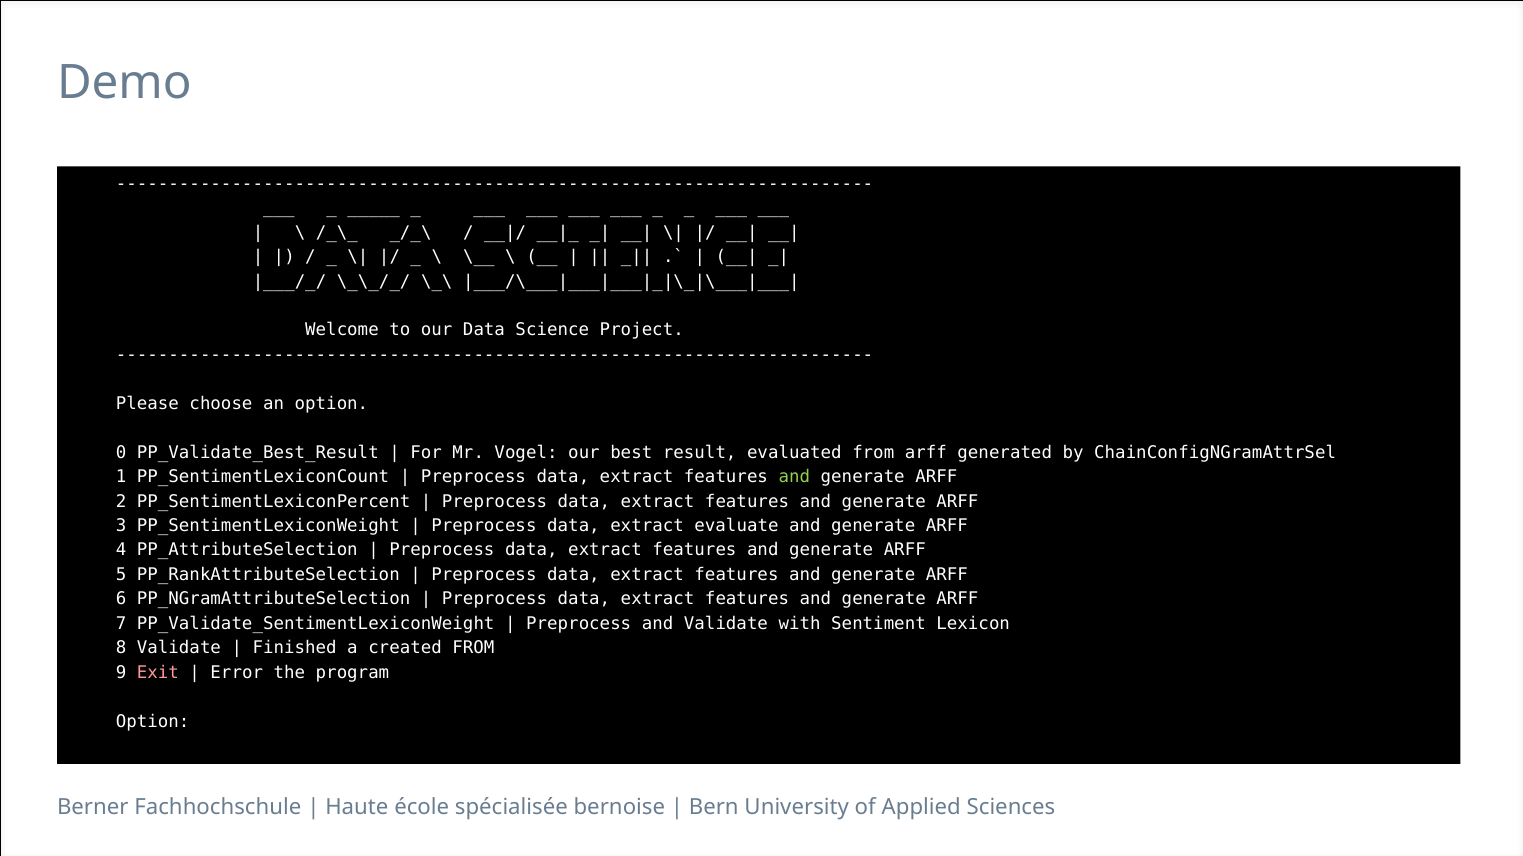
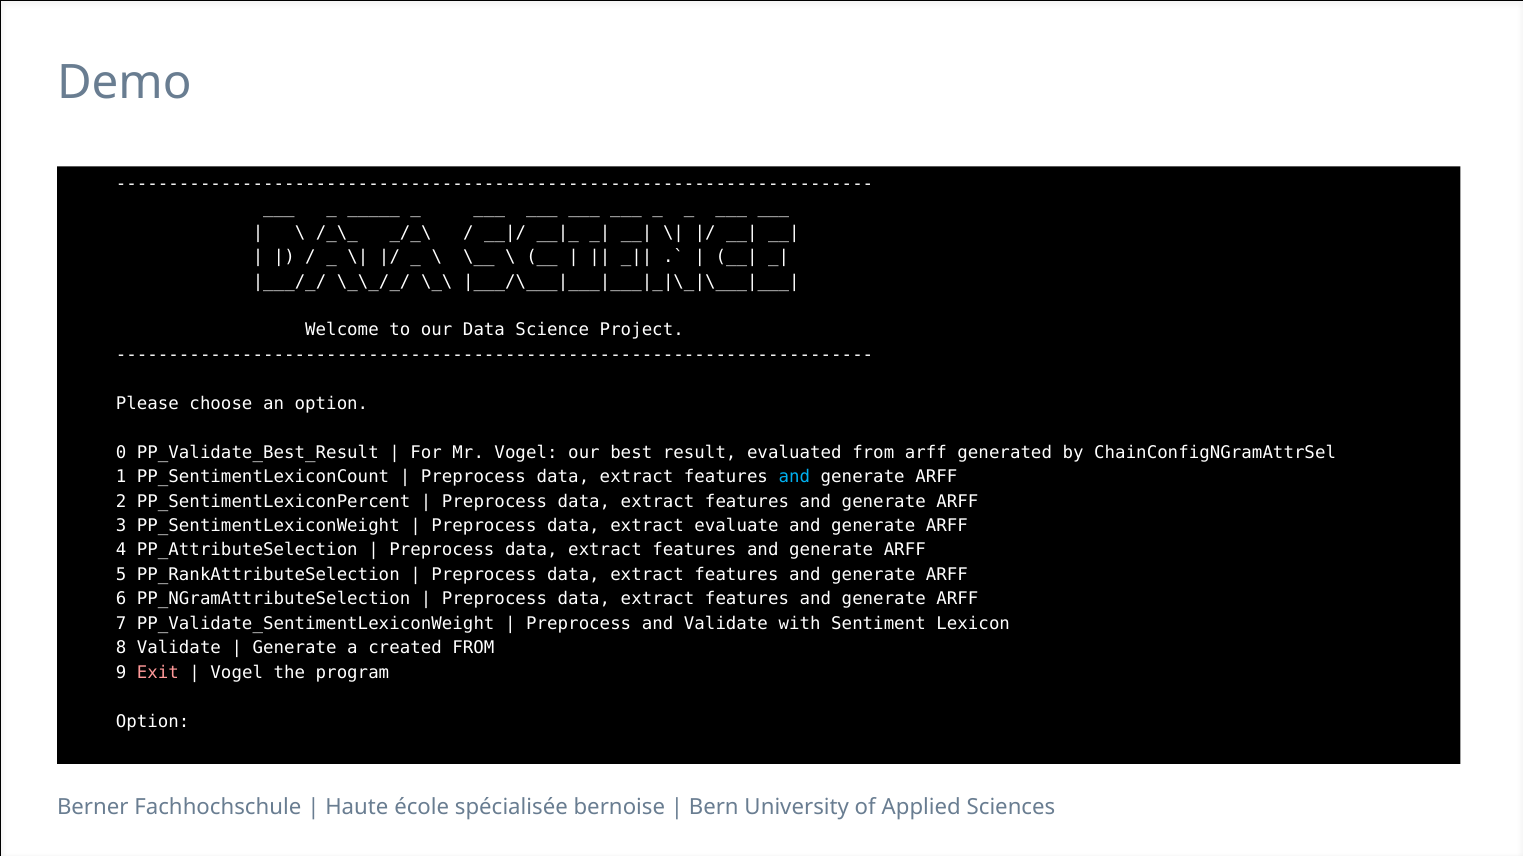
and colour: light green -> light blue (794, 477)
Finished: Finished -> Generate (295, 648)
Error: Error -> Vogel (237, 672)
